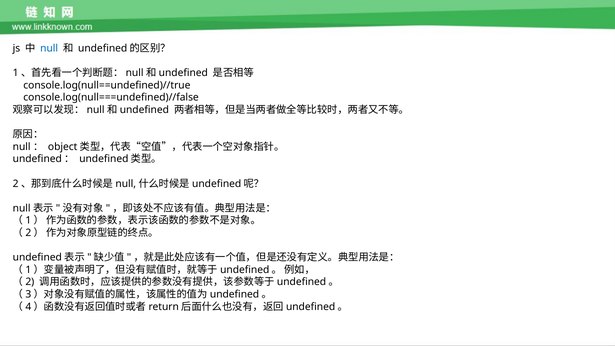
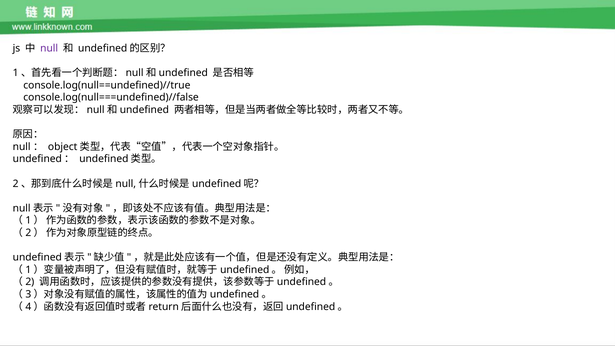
null colour: blue -> purple (49, 48)
